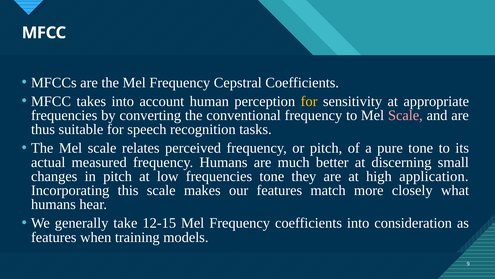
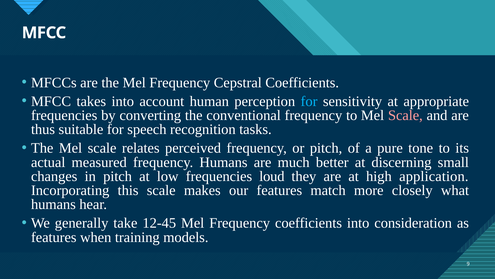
for colour: yellow -> light blue (309, 101)
frequencies tone: tone -> loud (272, 176)
12-15: 12-15 -> 12-45 (159, 223)
